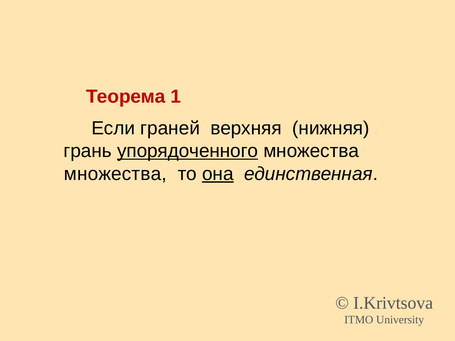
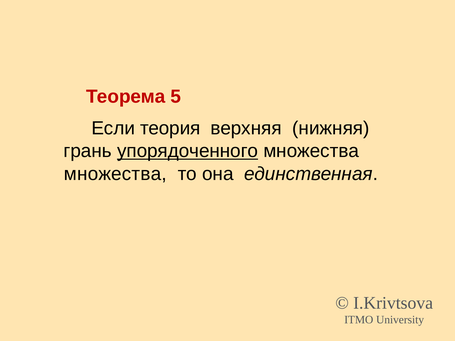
1: 1 -> 5 (176, 97)
граней: граней -> теория (170, 128)
она underline: present -> none (218, 174)
